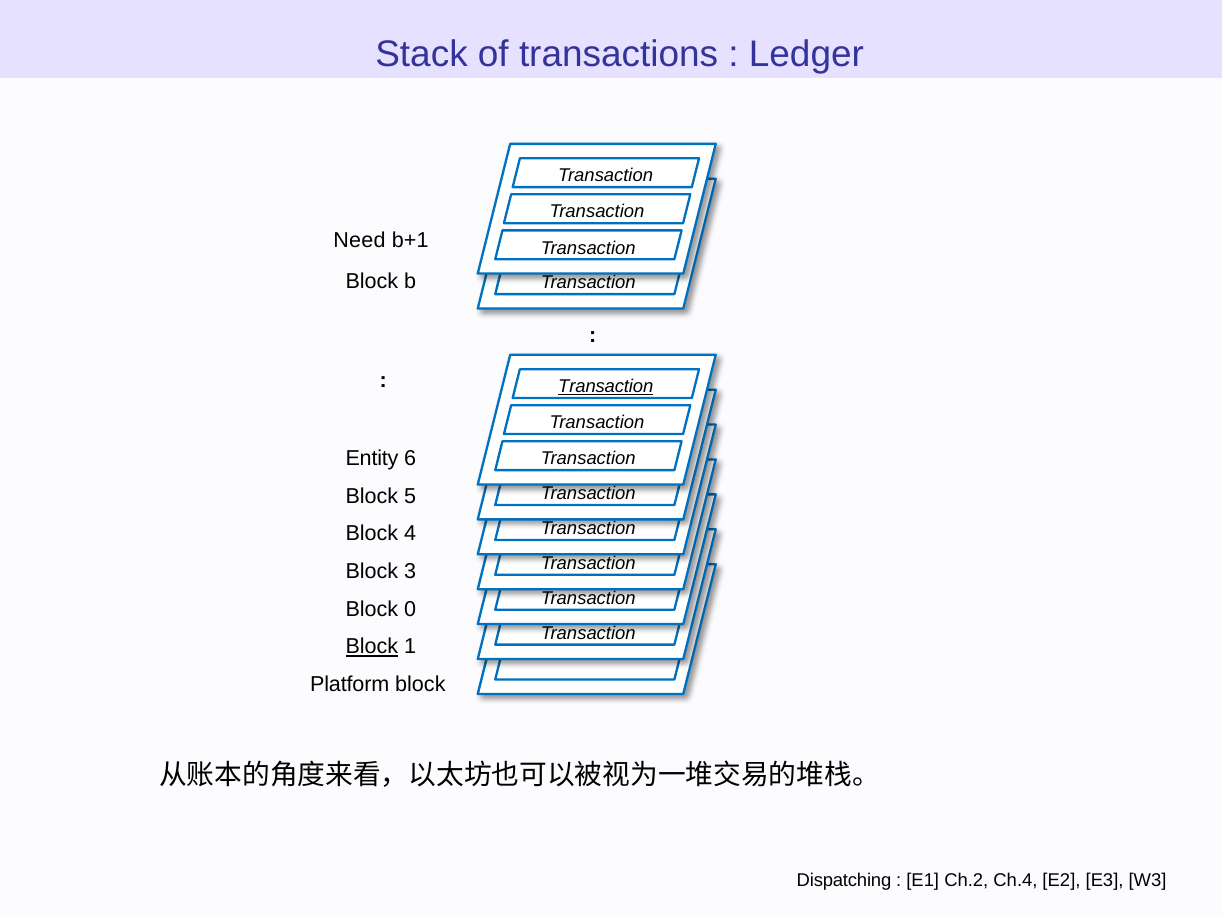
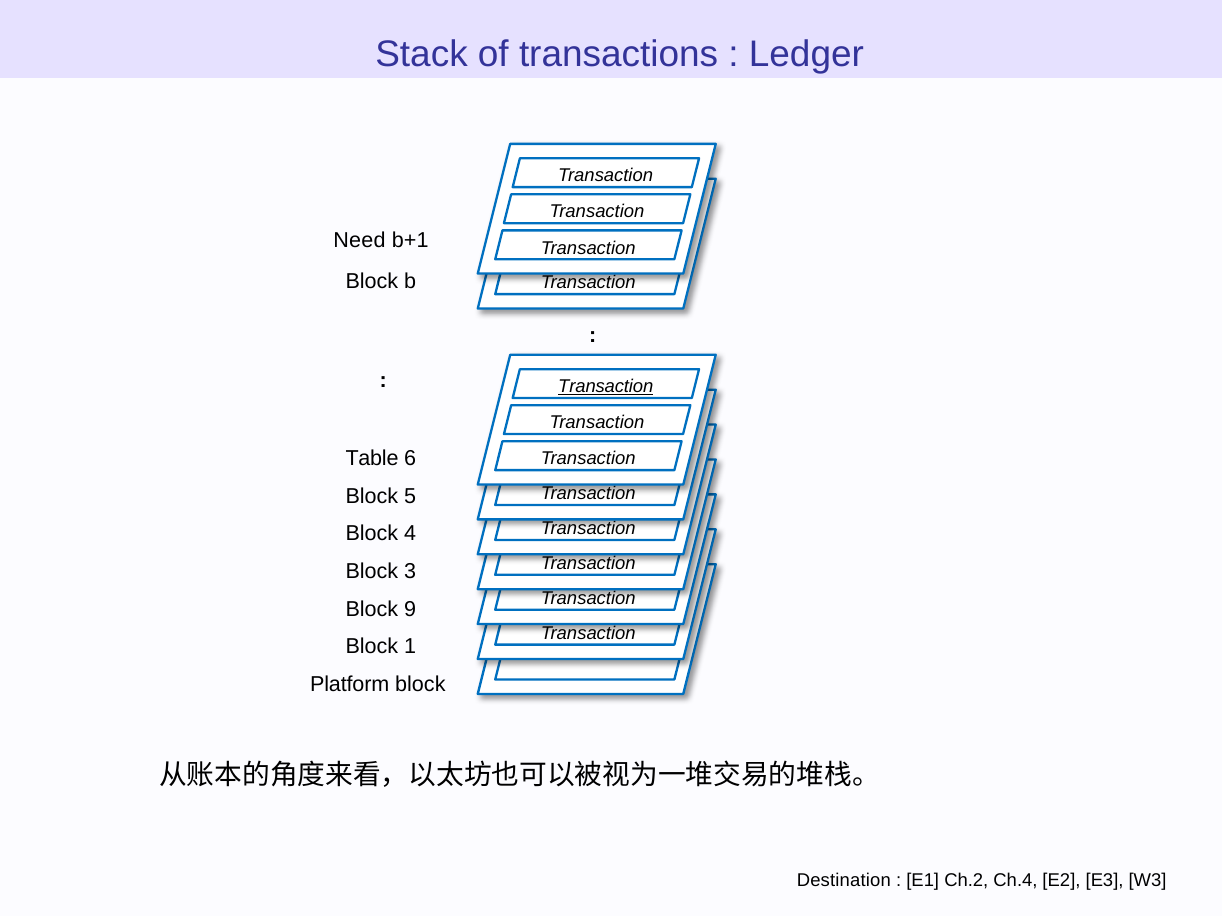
Entity: Entity -> Table (372, 459)
0: 0 -> 9 (410, 609)
Block underline: present -> none (372, 647)
Dispatching: Dispatching -> Destination (844, 881)
